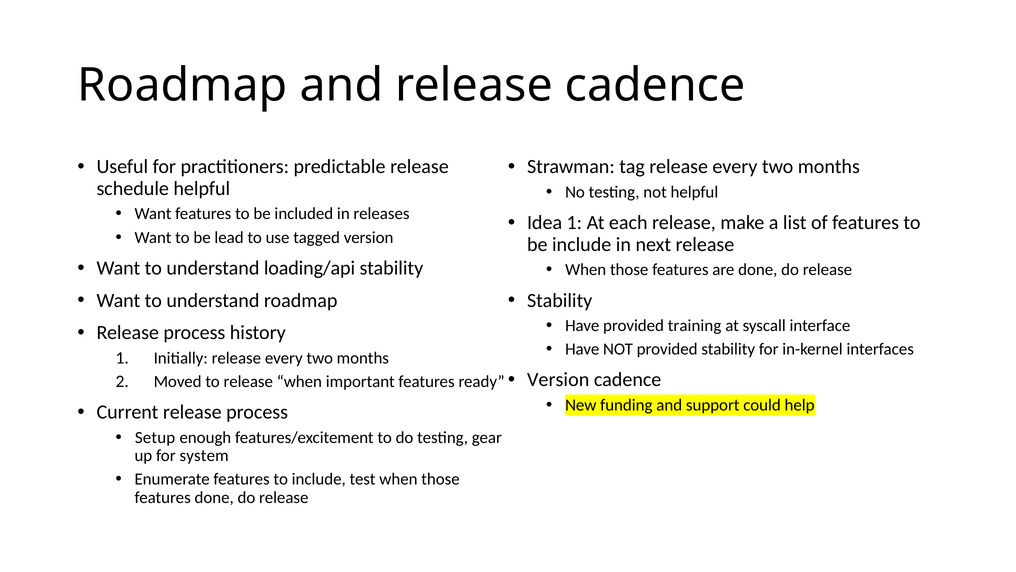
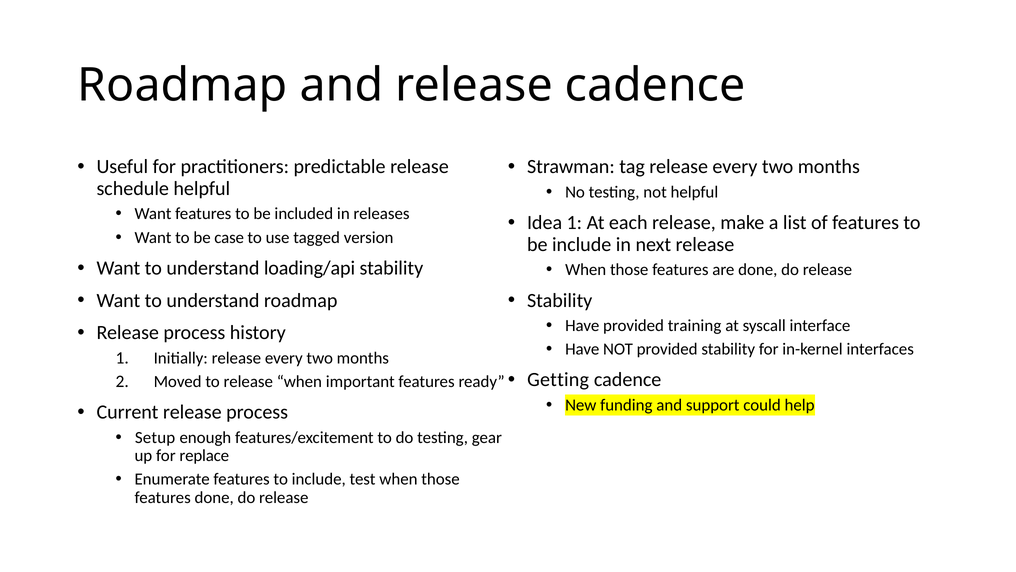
lead: lead -> case (229, 237)
Version: Version -> Getting (558, 380)
system: system -> replace (204, 455)
